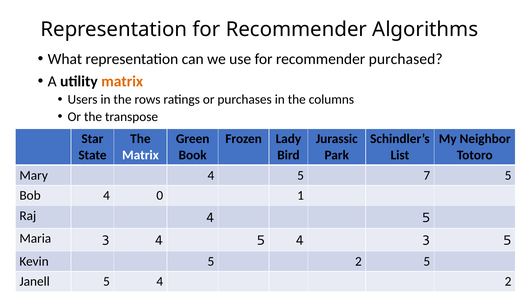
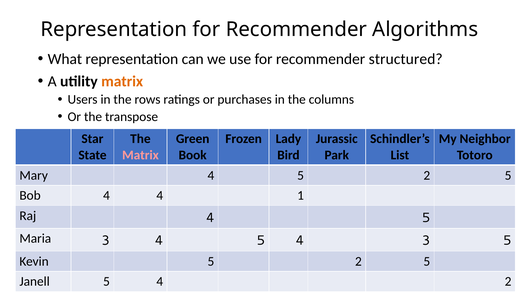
purchased: purchased -> structured (406, 59)
Matrix colour: white -> pink (140, 155)
4 5 7: 7 -> 2 (427, 175)
4 0: 0 -> 4 (160, 195)
